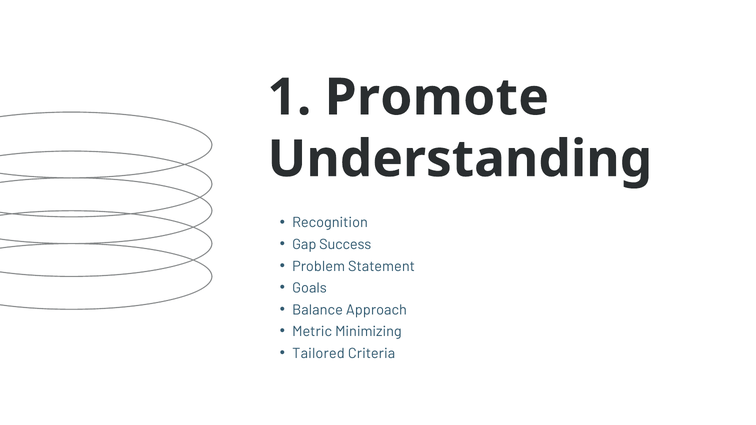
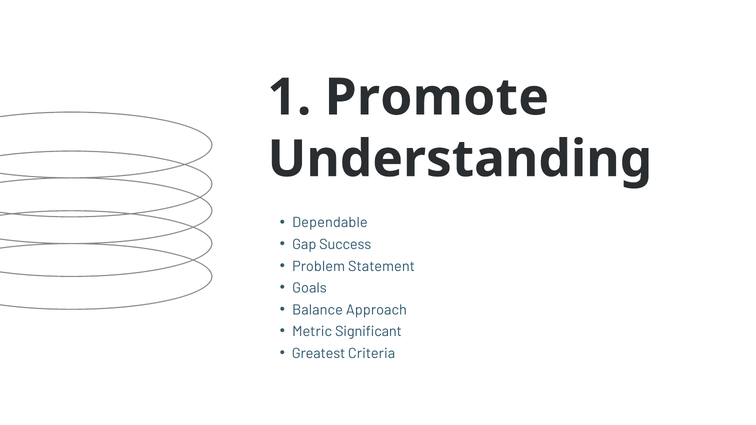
Recognition: Recognition -> Dependable (330, 223)
Minimizing: Minimizing -> Significant (368, 332)
Tailored: Tailored -> Greatest (319, 353)
